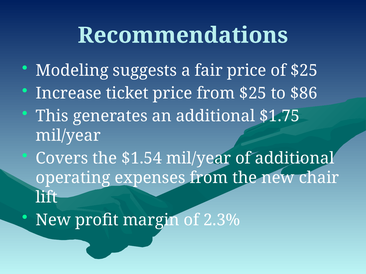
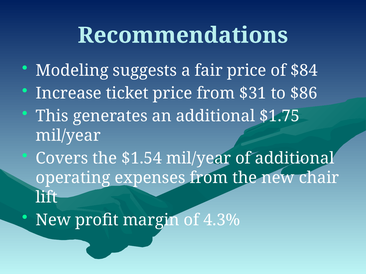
of $25: $25 -> $84 (304, 71)
from $25: $25 -> $31 (253, 93)
2.3%: 2.3% -> 4.3% (222, 220)
